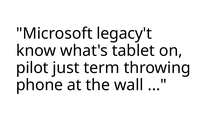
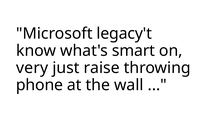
tablet: tablet -> smart (133, 51)
pilot: pilot -> very (32, 68)
term: term -> raise (102, 68)
